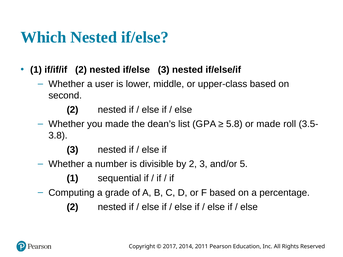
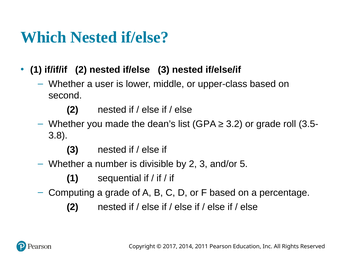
5.8: 5.8 -> 3.2 (234, 124)
or made: made -> grade (269, 124)
